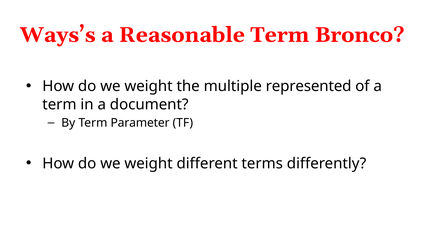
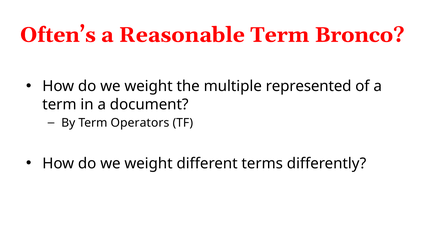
Ways’s: Ways’s -> Often’s (58, 35)
Parameter: Parameter -> Operators (140, 123)
